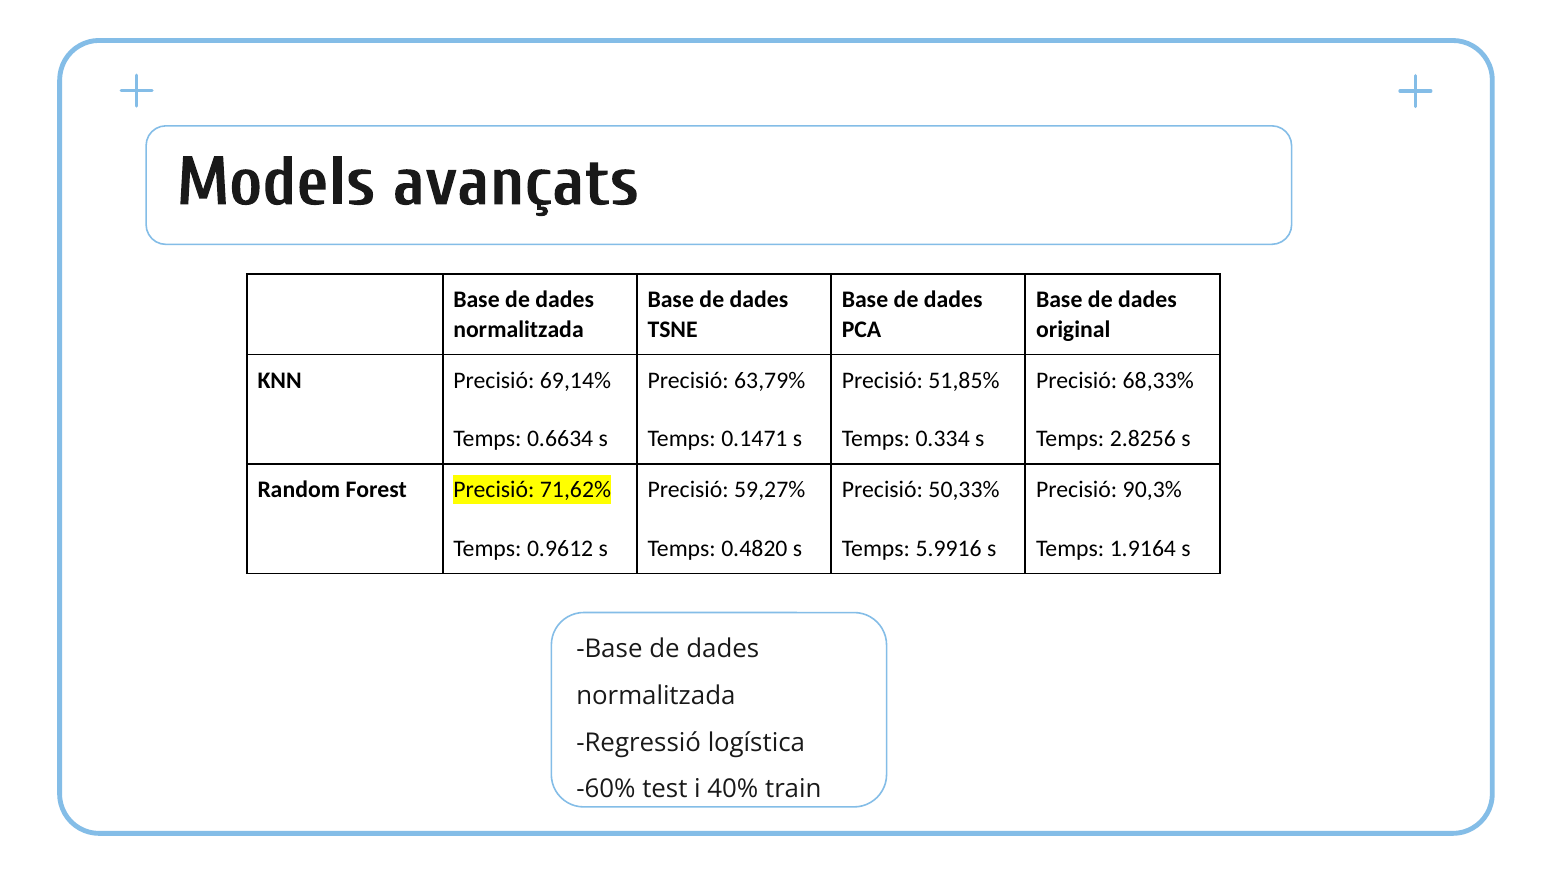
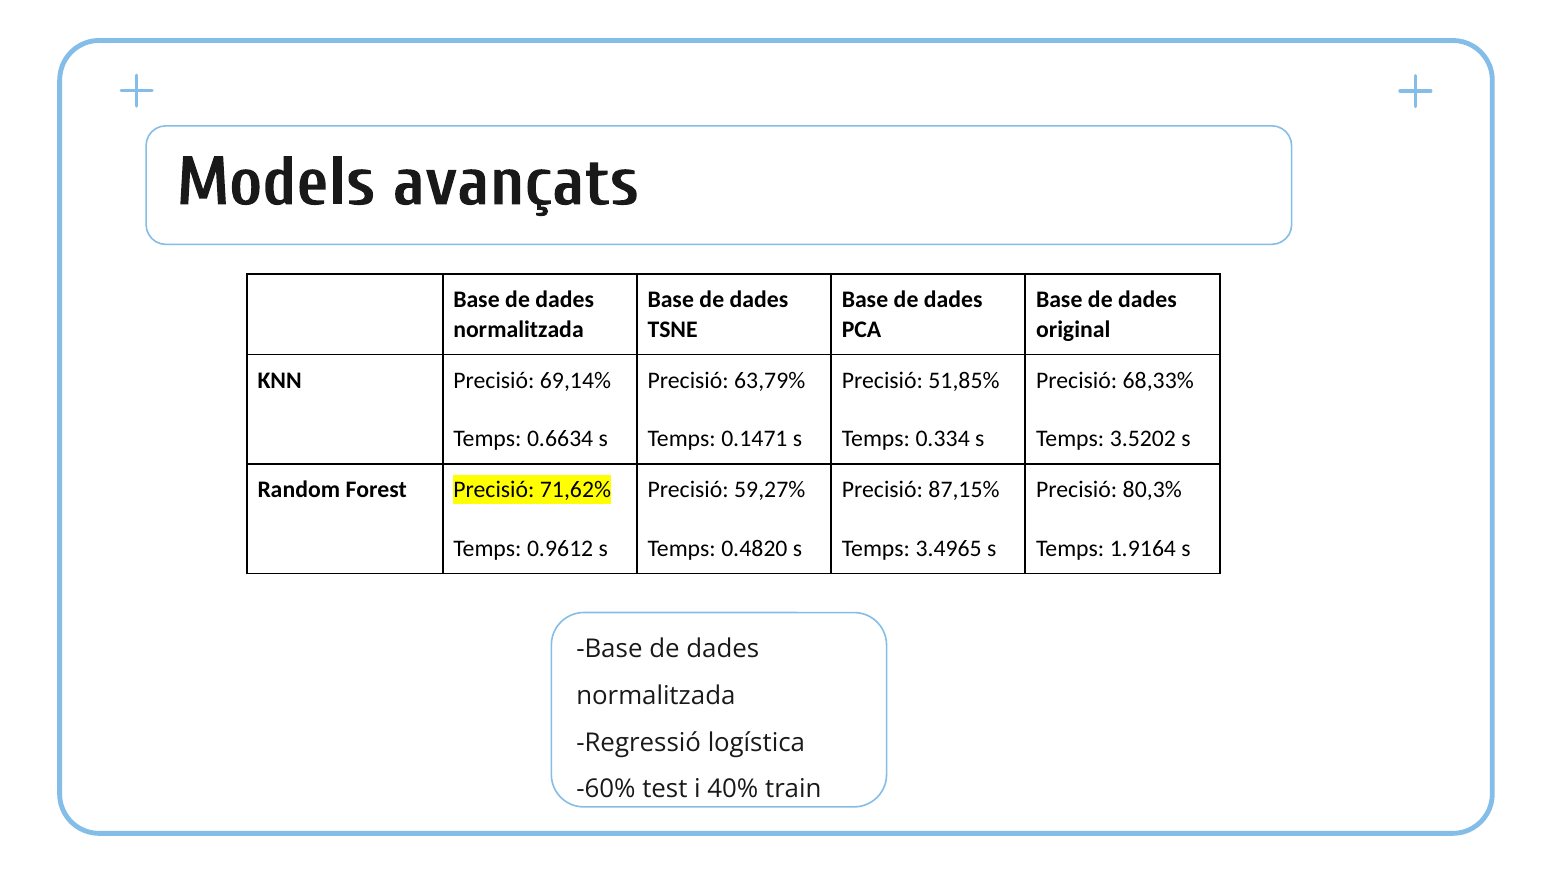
2.8256: 2.8256 -> 3.5202 (1143, 439)
50,33%: 50,33% -> 87,15% (964, 490)
90,3%: 90,3% -> 80,3% (1152, 490)
5.9916: 5.9916 -> 3.4965 (949, 548)
